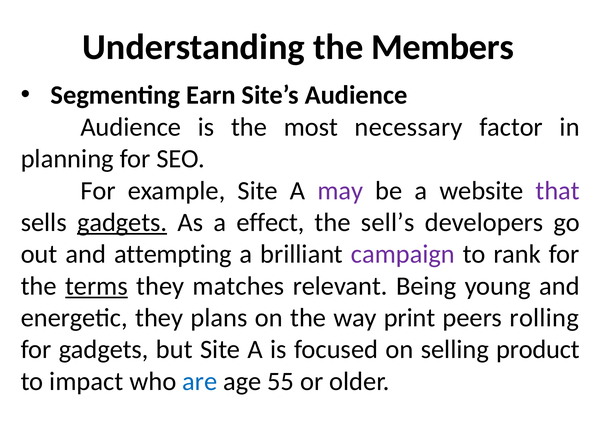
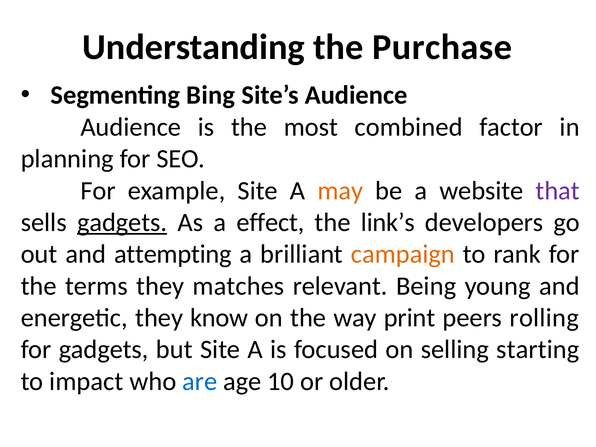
Members: Members -> Purchase (442, 47)
Earn: Earn -> Bing (211, 95)
necessary: necessary -> combined (409, 127)
may colour: purple -> orange (340, 191)
sell’s: sell’s -> link’s (388, 222)
campaign colour: purple -> orange (403, 254)
terms underline: present -> none (96, 286)
plans: plans -> know (219, 318)
product: product -> starting (538, 350)
55: 55 -> 10 (281, 381)
